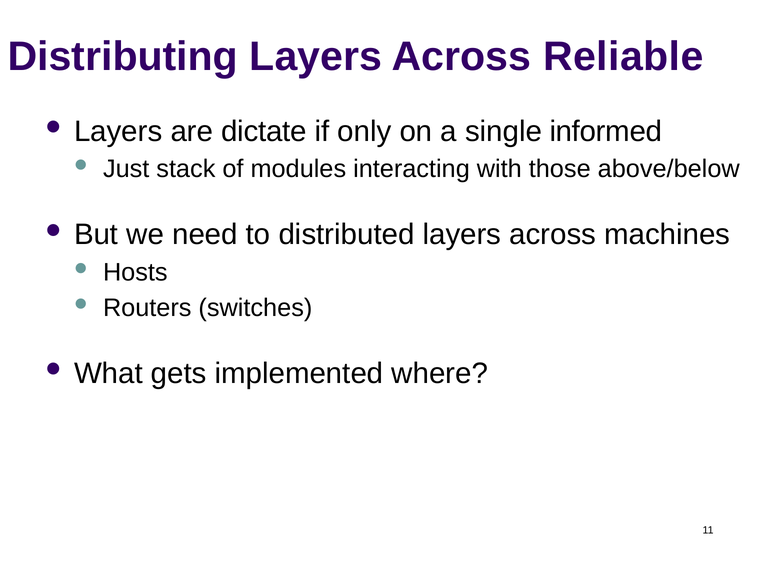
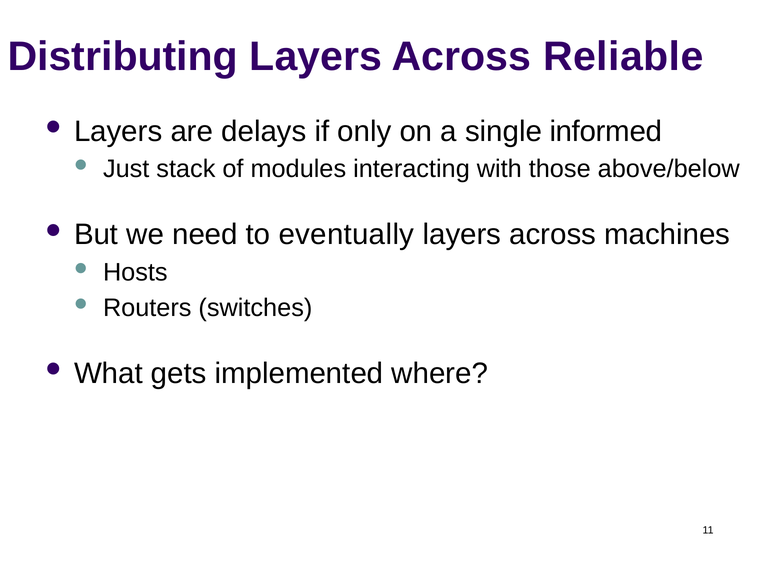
dictate: dictate -> delays (264, 131)
distributed: distributed -> eventually (346, 234)
